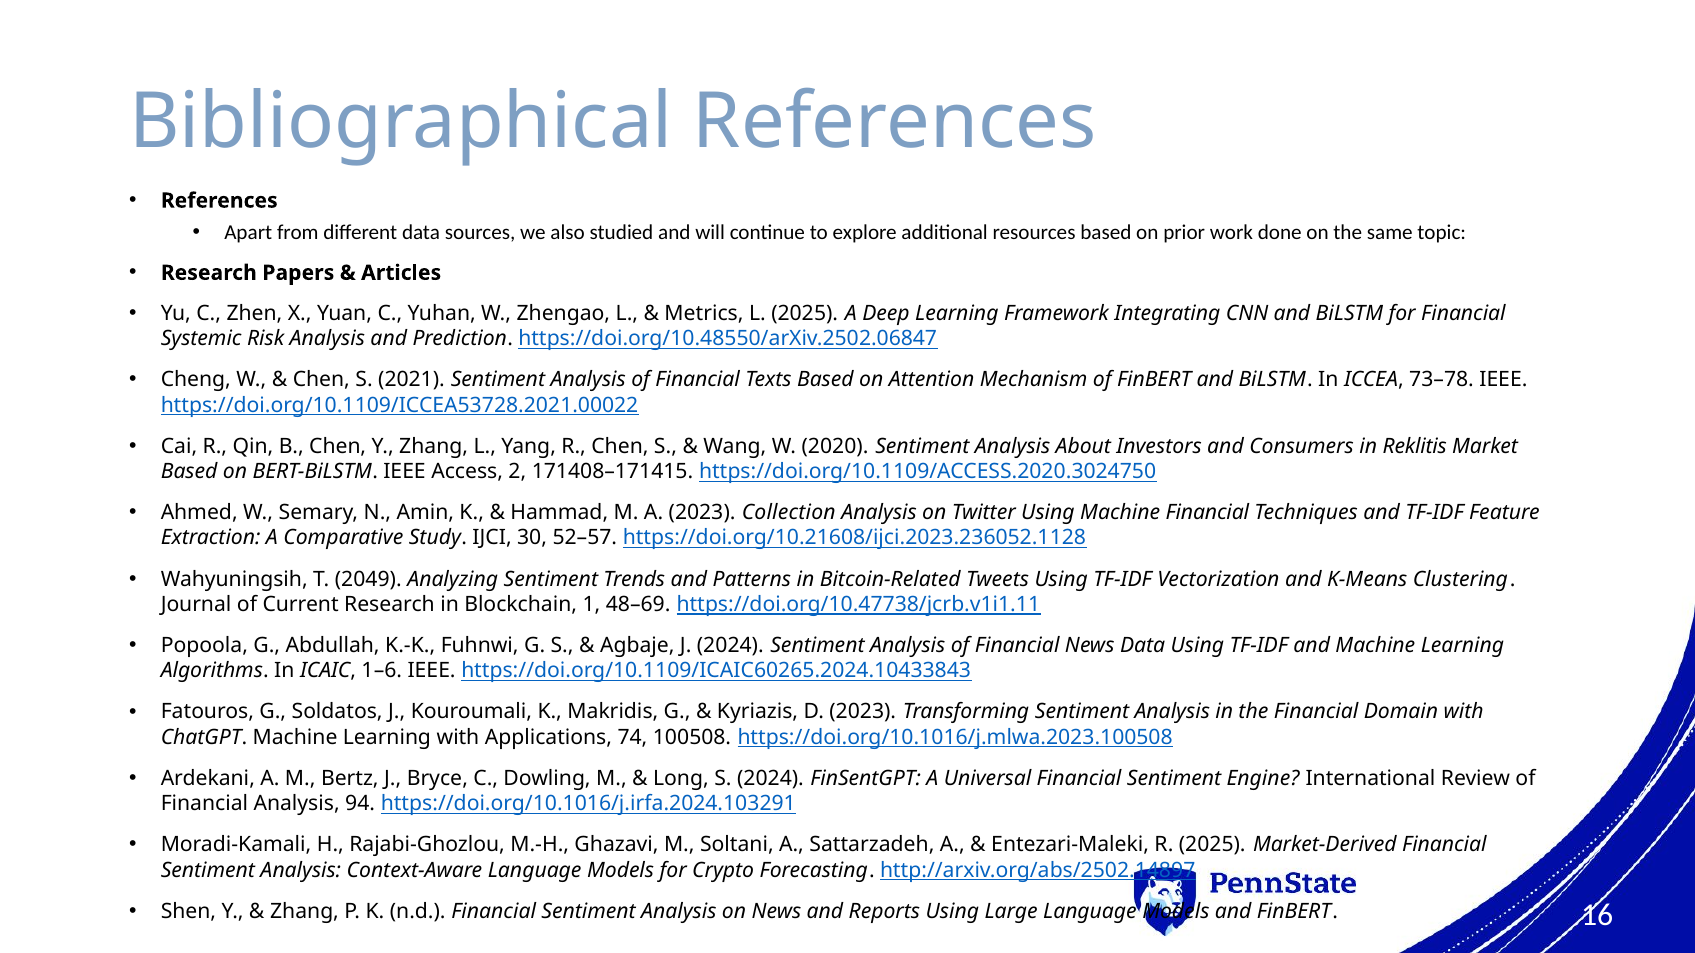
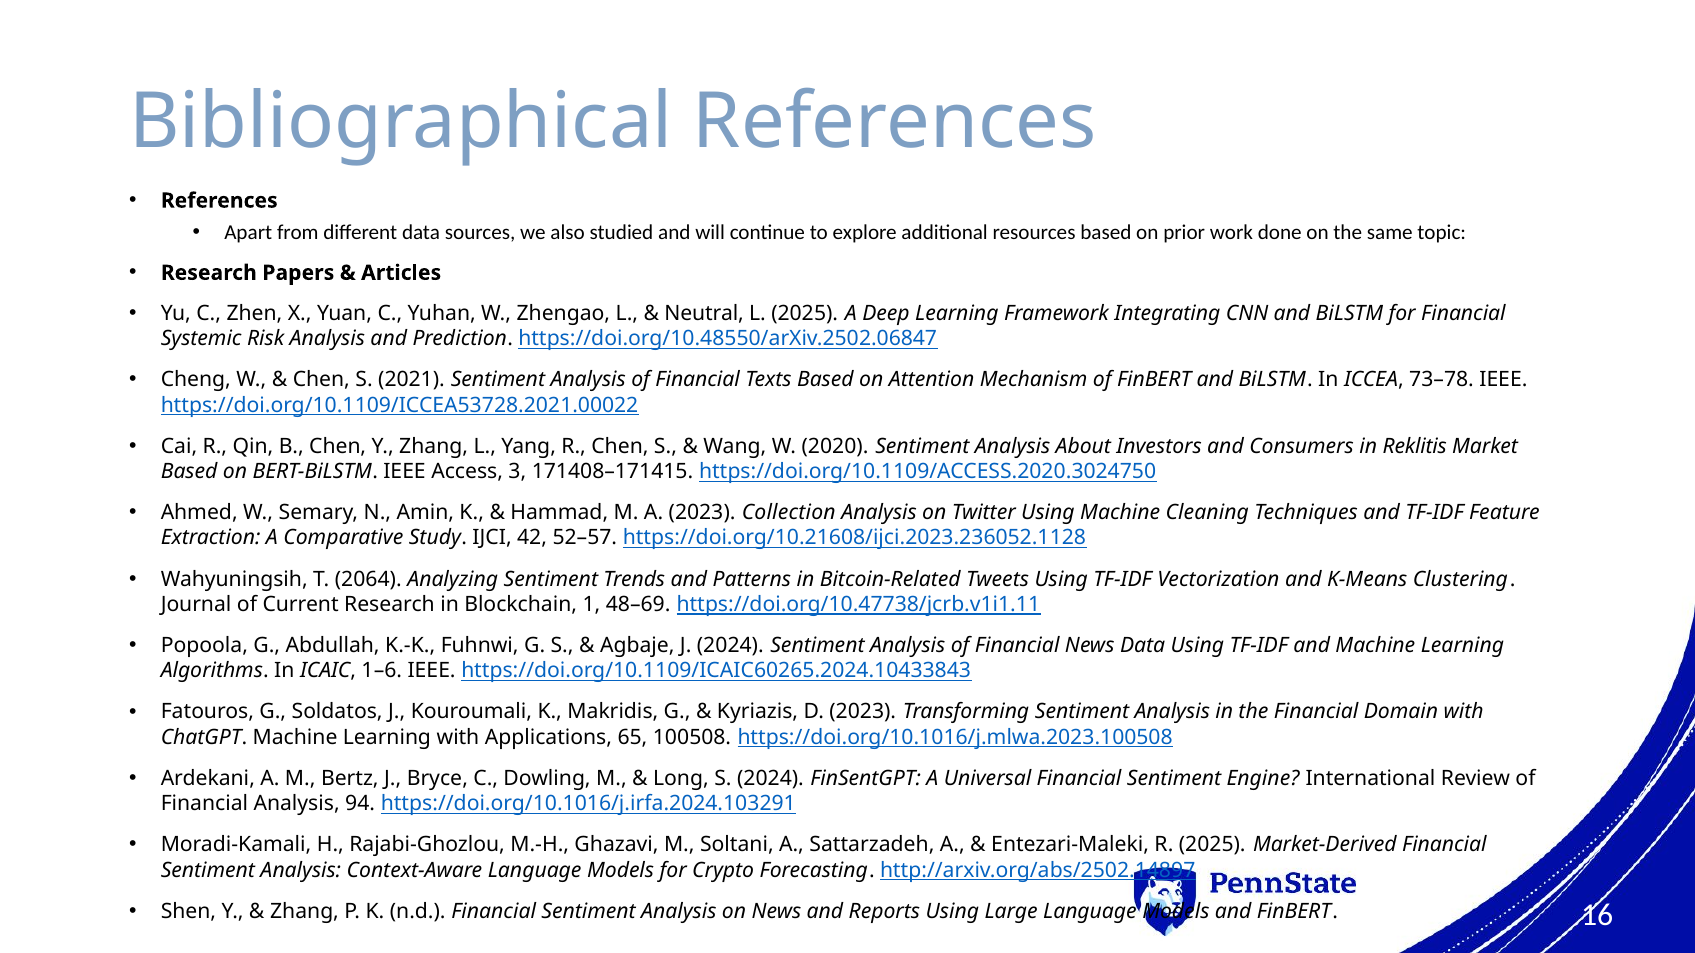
Metrics: Metrics -> Neutral (704, 313)
2: 2 -> 3 (517, 472)
Machine Financial: Financial -> Cleaning (1207, 513)
30: 30 -> 42 (532, 538)
2049: 2049 -> 2064 (368, 579)
74: 74 -> 65 (632, 738)
